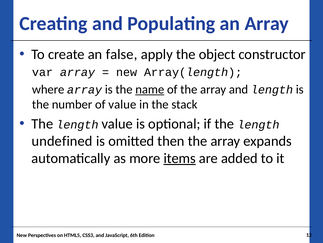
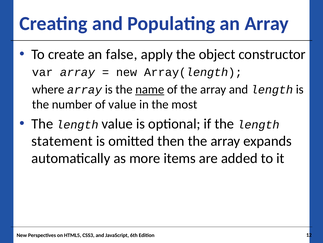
stack: stack -> most (184, 104)
undefined: undefined -> statement (62, 141)
items underline: present -> none (180, 158)
